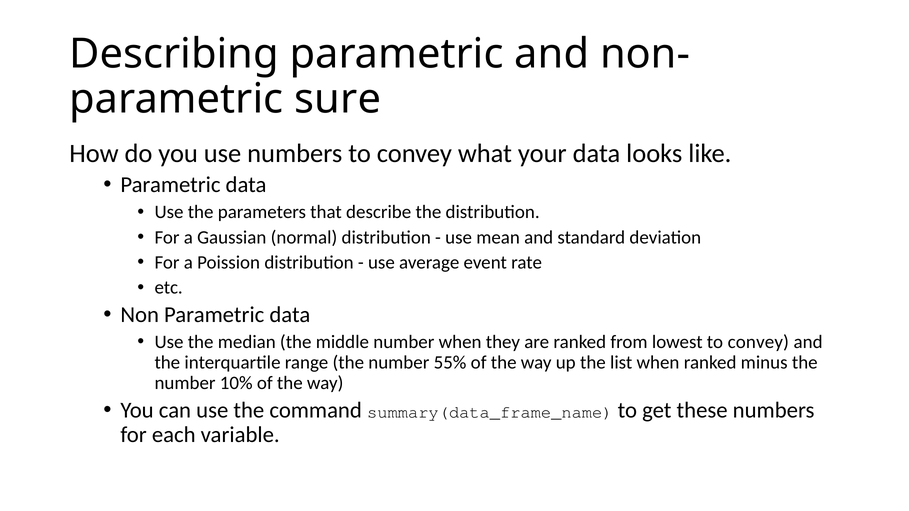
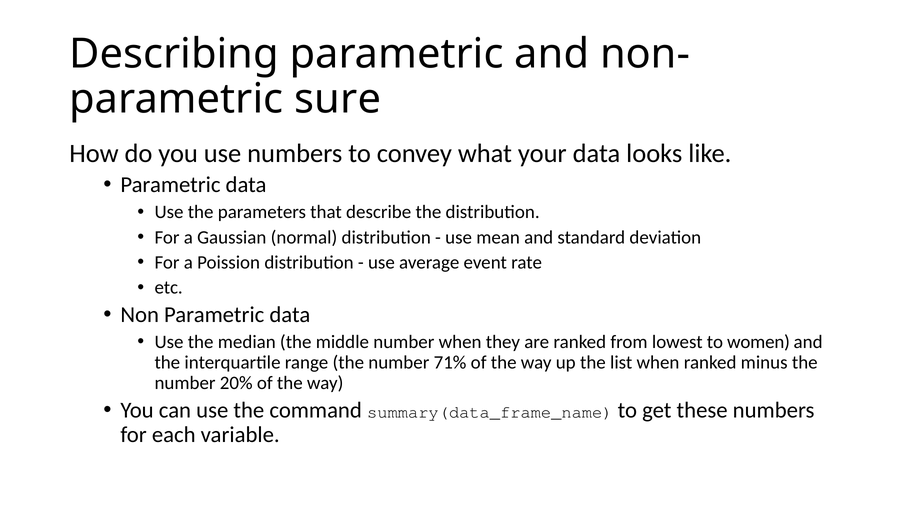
lowest to convey: convey -> women (758, 342)
55%: 55% -> 71% (450, 363)
10%: 10% -> 20% (236, 383)
